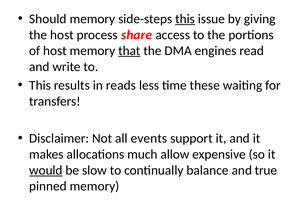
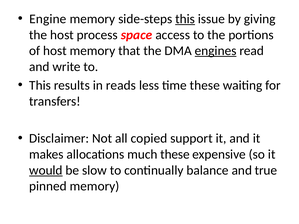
Should: Should -> Engine (48, 19)
share: share -> space (137, 35)
that underline: present -> none (129, 51)
engines underline: none -> present (216, 51)
events: events -> copied (149, 139)
much allow: allow -> these (175, 155)
